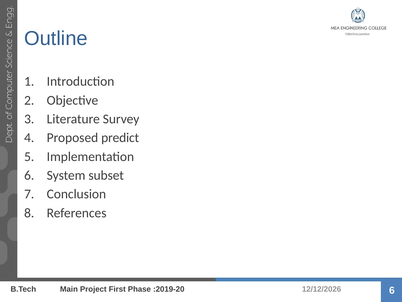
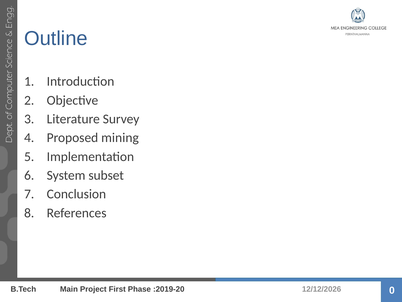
predict: predict -> mining (120, 138)
6: 6 -> 0 (392, 290)
